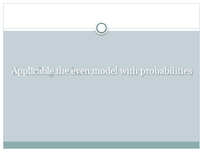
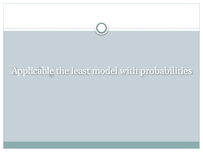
even: even -> least (81, 71)
